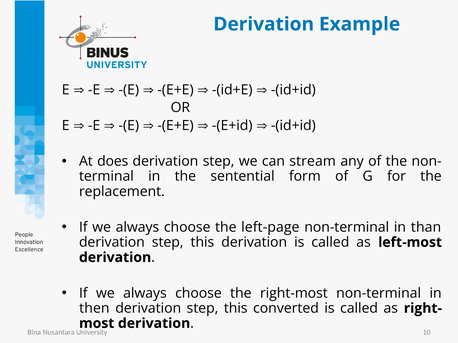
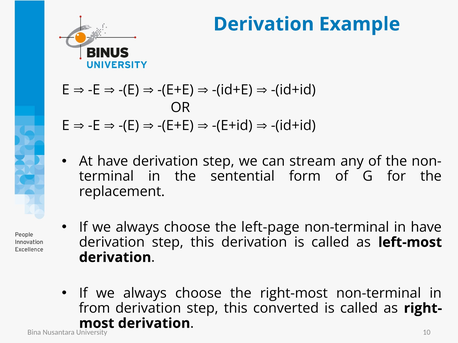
At does: does -> have (113, 162)
in than: than -> have (426, 228)
then: then -> from (95, 309)
